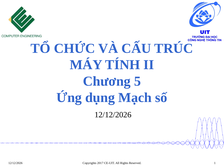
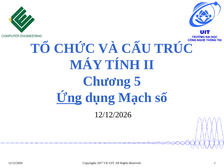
Ứng underline: none -> present (69, 98)
